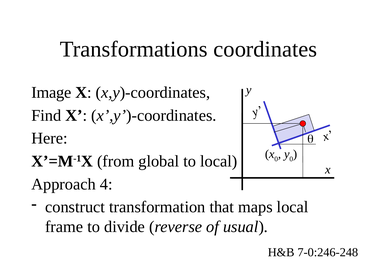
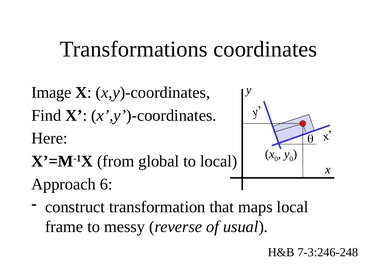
4: 4 -> 6 (106, 184)
divide: divide -> messy (125, 227)
7-0:246-248: 7-0:246-248 -> 7-3:246-248 (328, 252)
